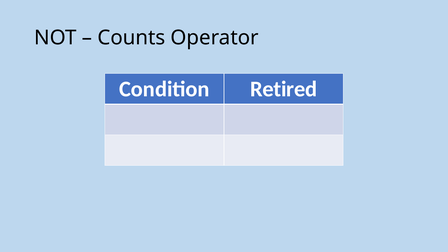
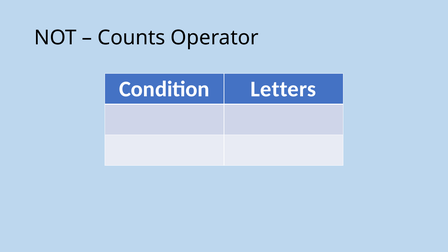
Retired: Retired -> Letters (283, 89)
